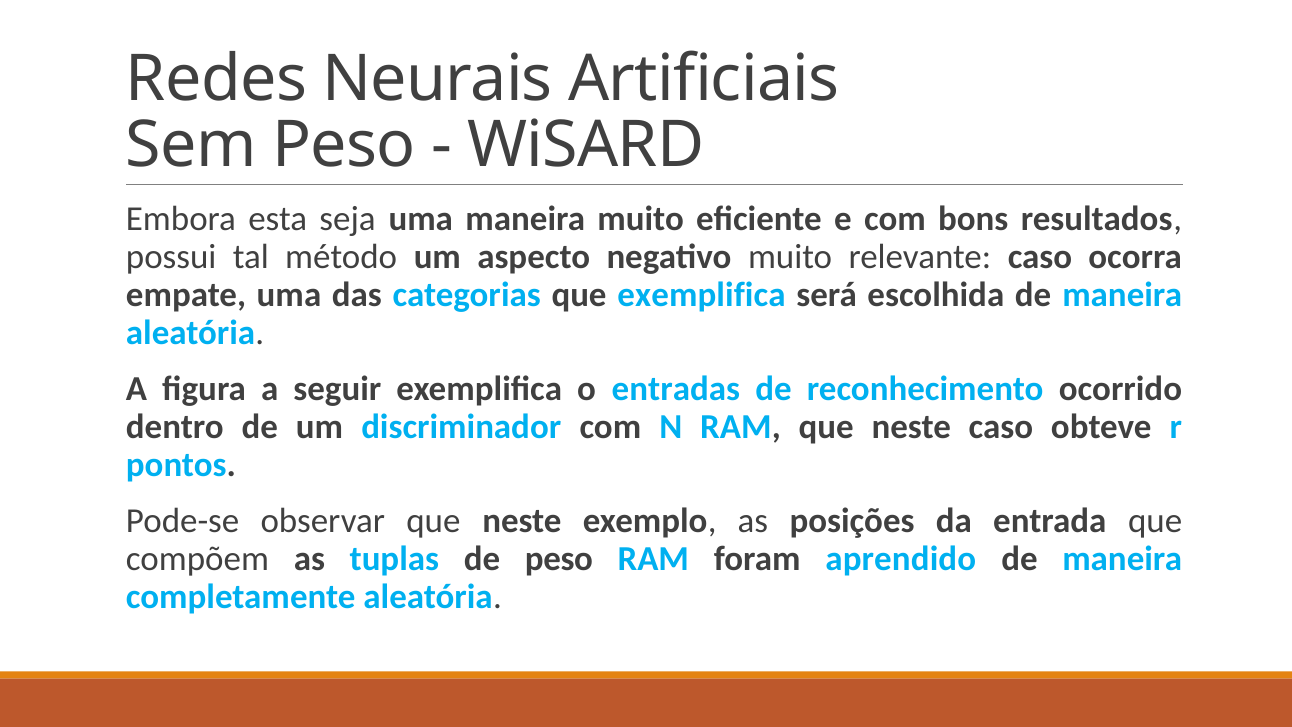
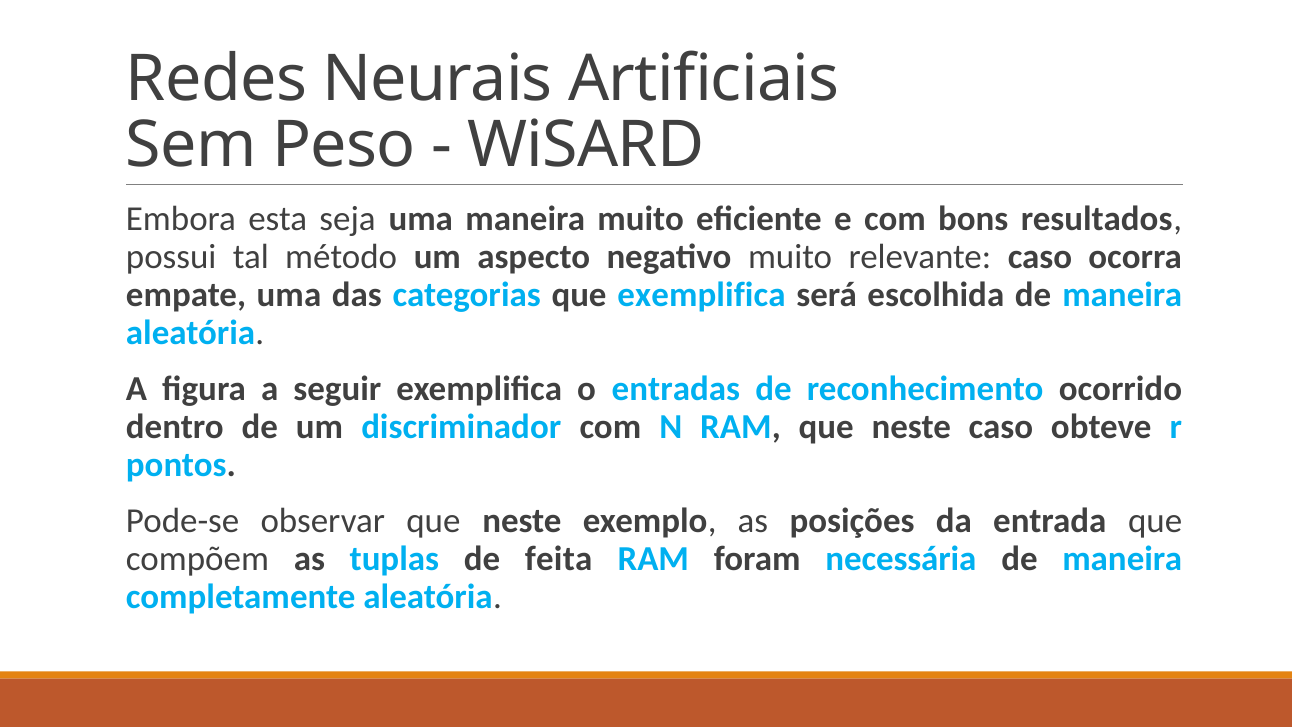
de peso: peso -> feita (559, 559)
aprendido: aprendido -> necessária (901, 559)
